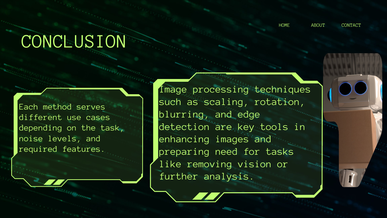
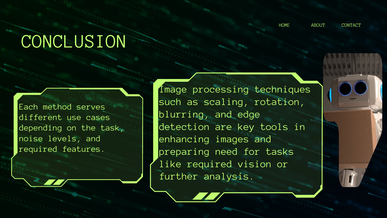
like removing: removing -> required (210, 164)
